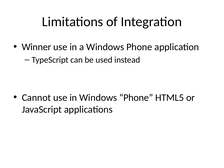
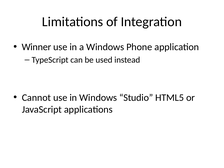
in Windows Phone: Phone -> Studio (136, 98)
